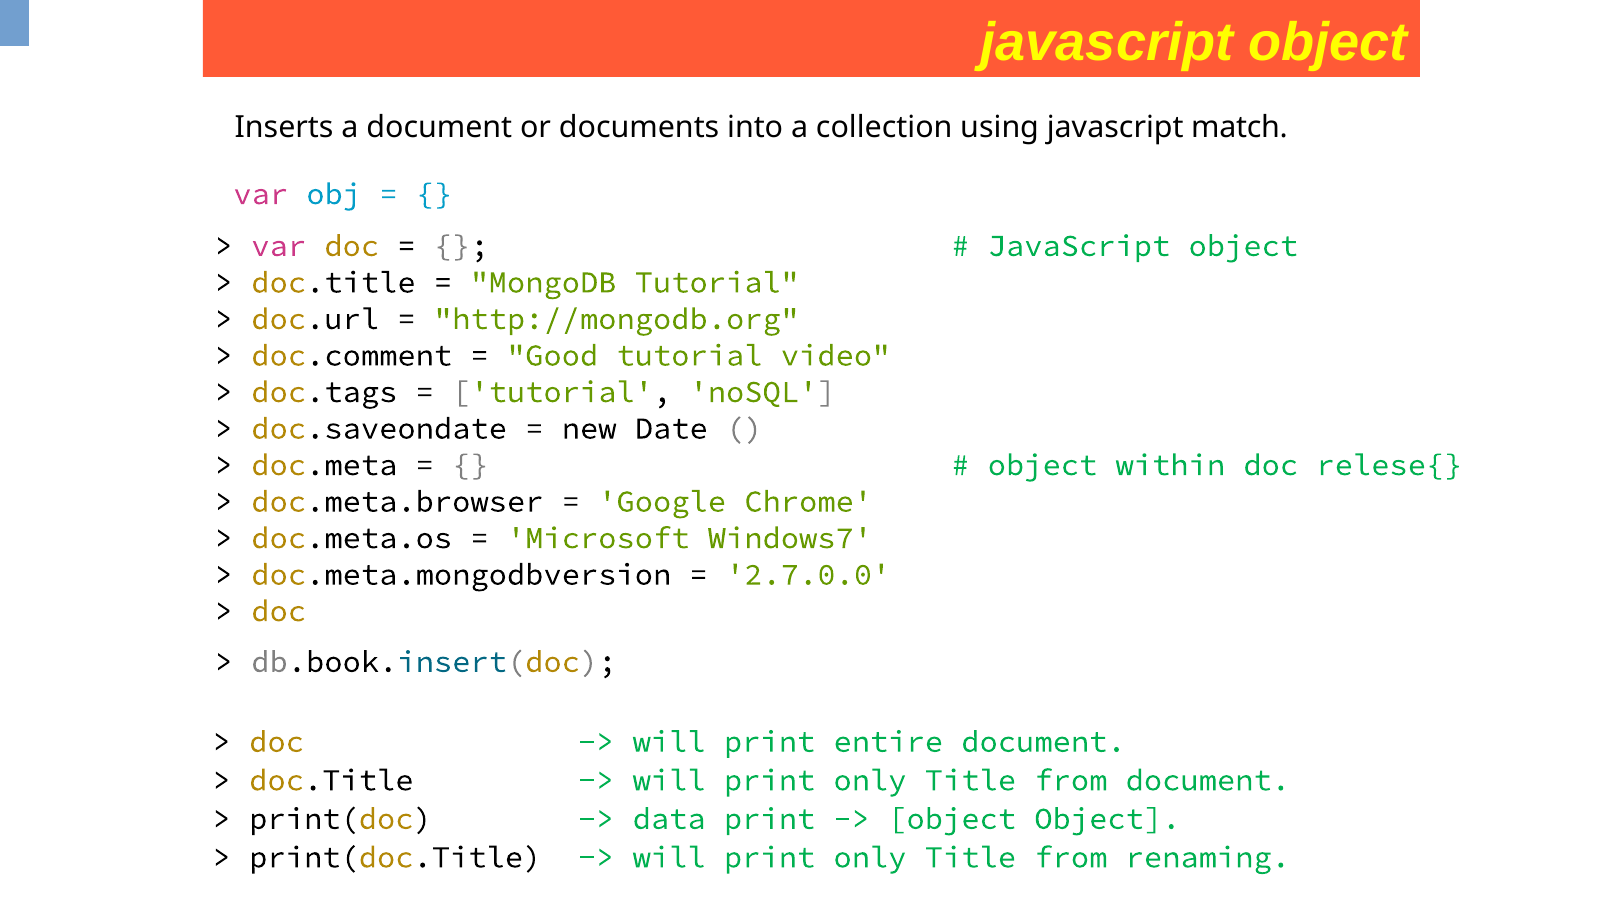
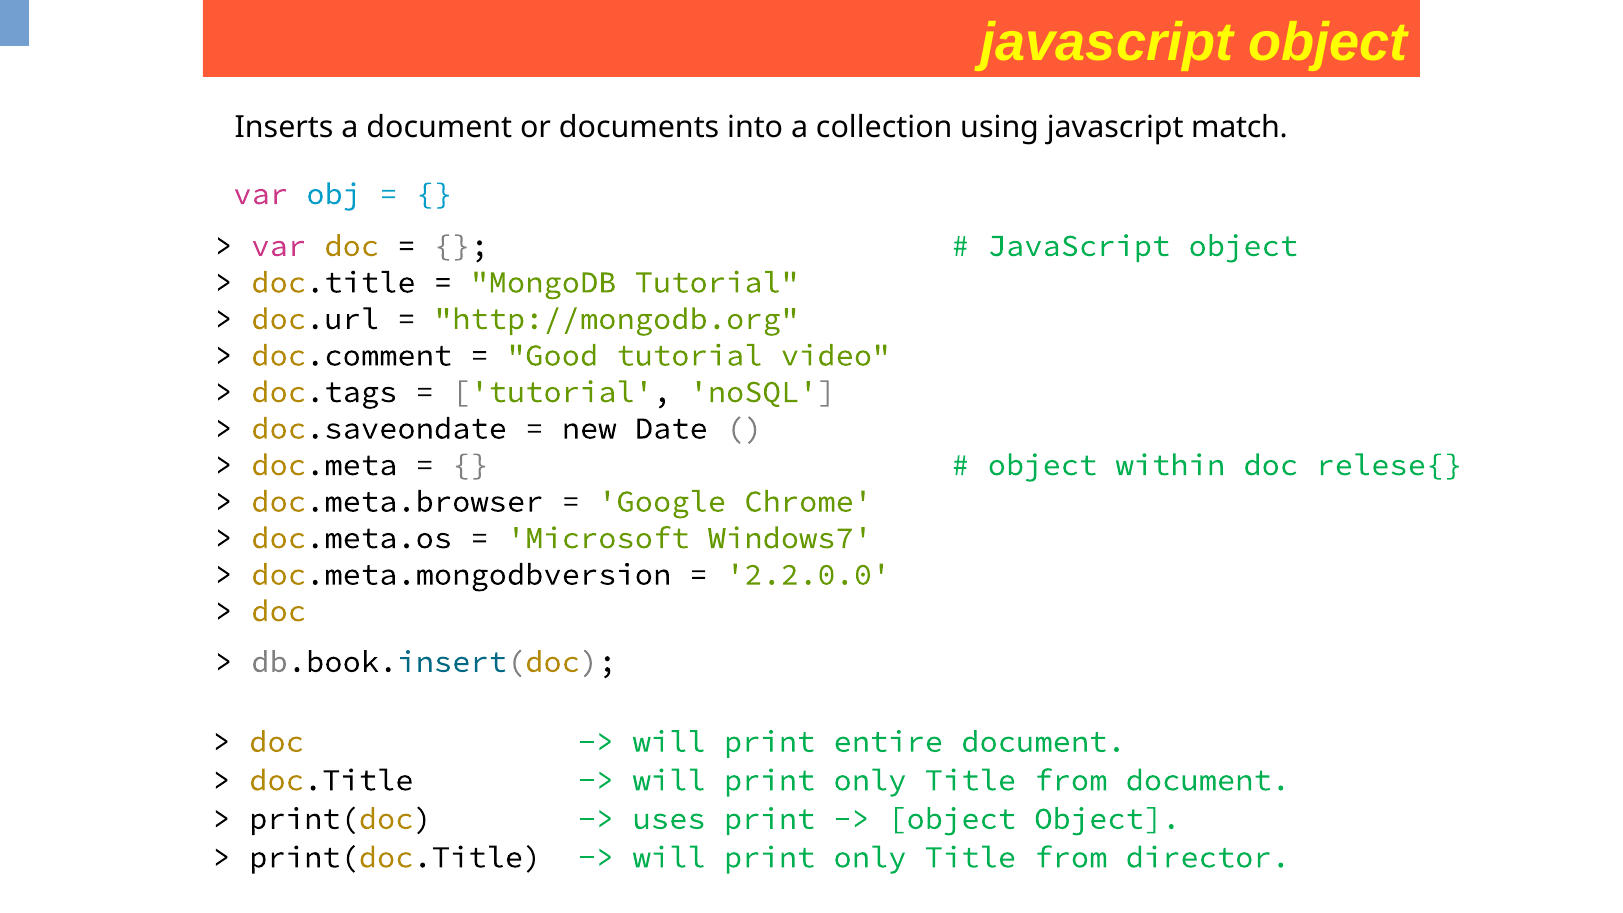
2.7.0.0: 2.7.0.0 -> 2.2.0.0 (808, 575)
data: data -> uses (669, 819)
renaming: renaming -> director (1208, 857)
